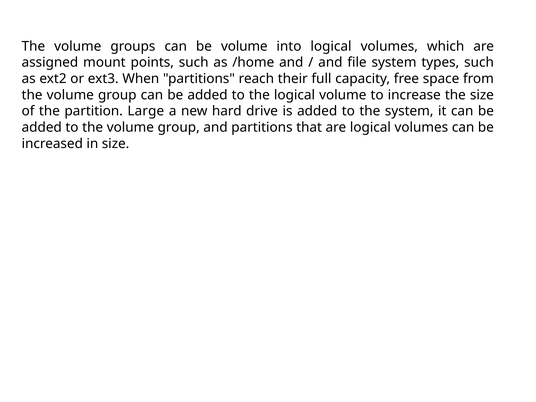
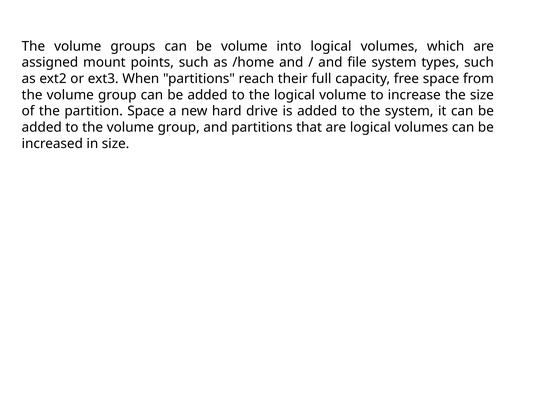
partition Large: Large -> Space (146, 111)
